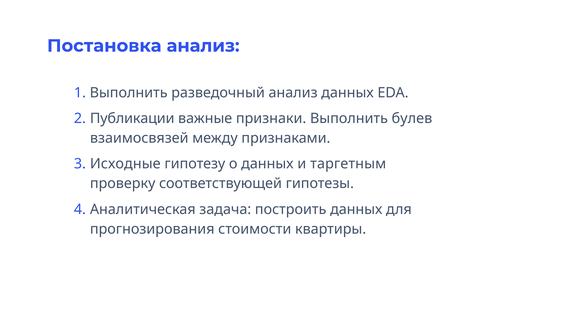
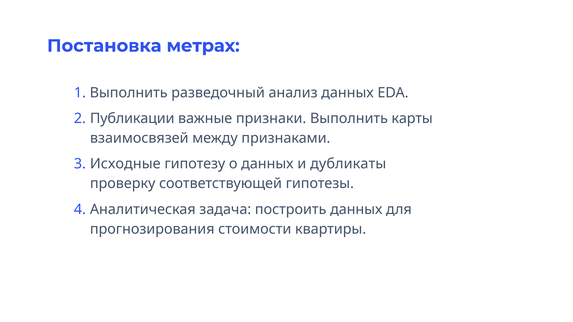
Постановка анализ: анализ -> метрах (203, 46)
булев: булев -> карты (412, 119)
таргетным: таргетным -> дубликаты (348, 164)
